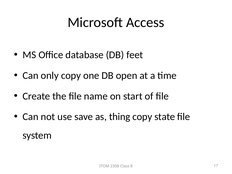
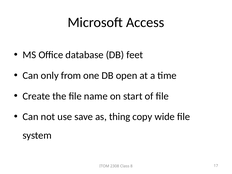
only copy: copy -> from (71, 75)
state: state -> wide (165, 117)
